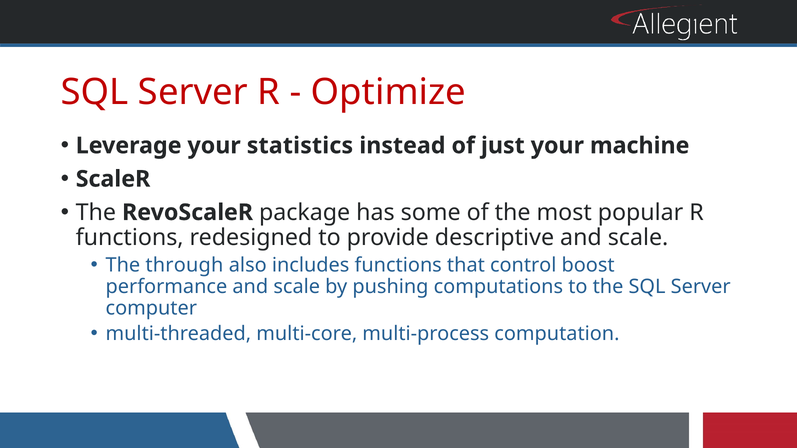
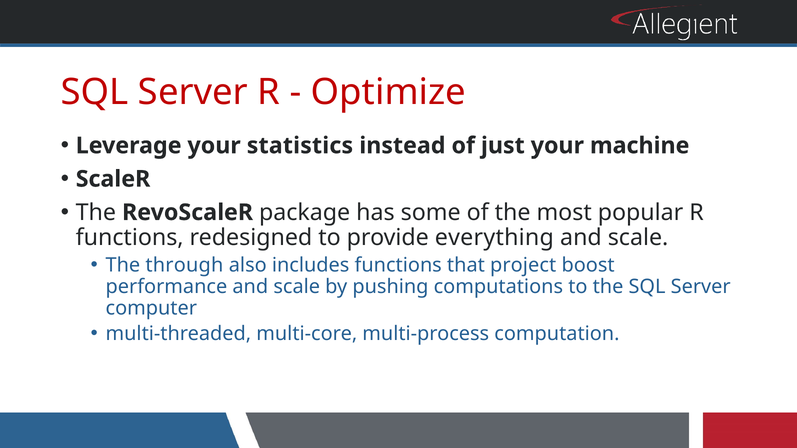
descriptive: descriptive -> everything (494, 238)
control: control -> project (523, 265)
